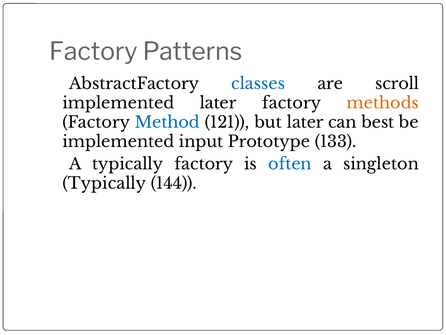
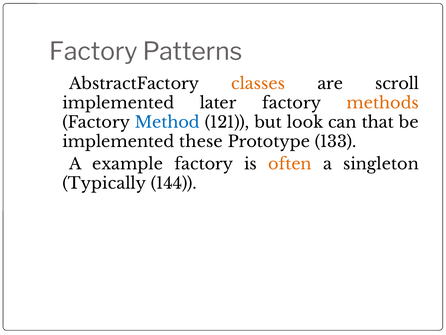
classes colour: blue -> orange (258, 84)
but later: later -> look (305, 122)
best: best -> that (378, 122)
input: input -> these (201, 142)
typically: typically -> example (128, 164)
often colour: blue -> orange (290, 164)
